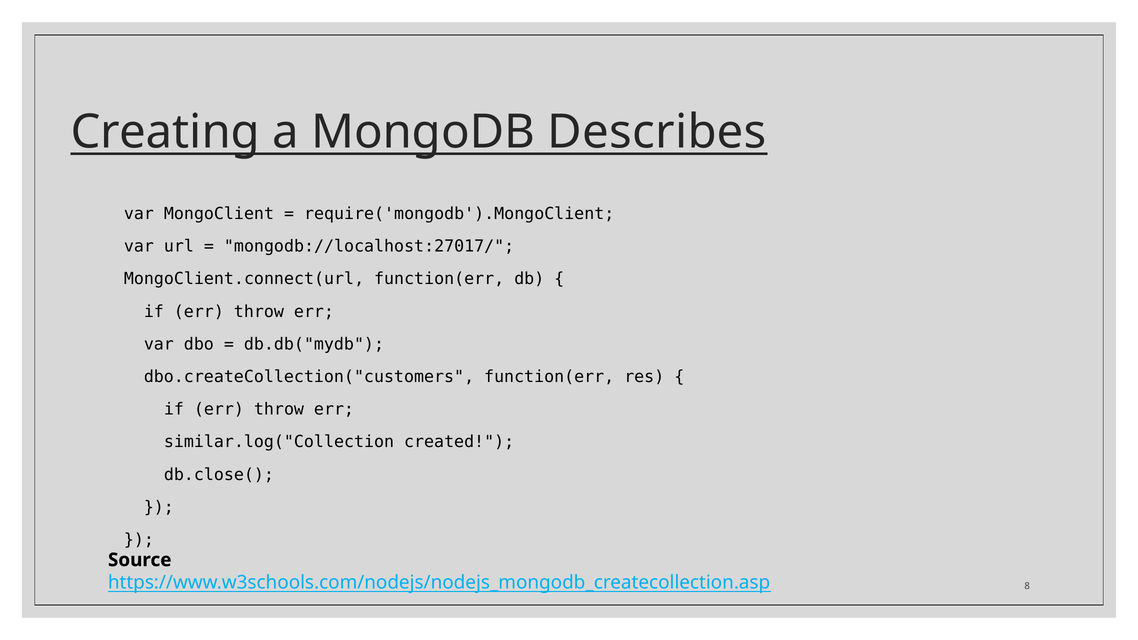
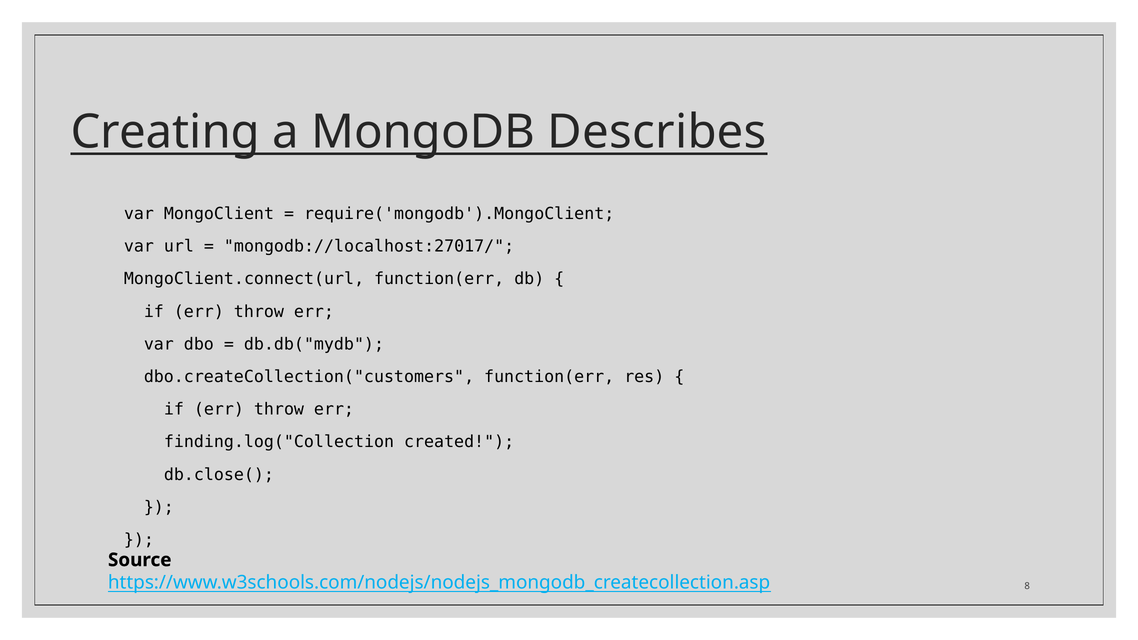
similar.log("Collection: similar.log("Collection -> finding.log("Collection (279, 442)
